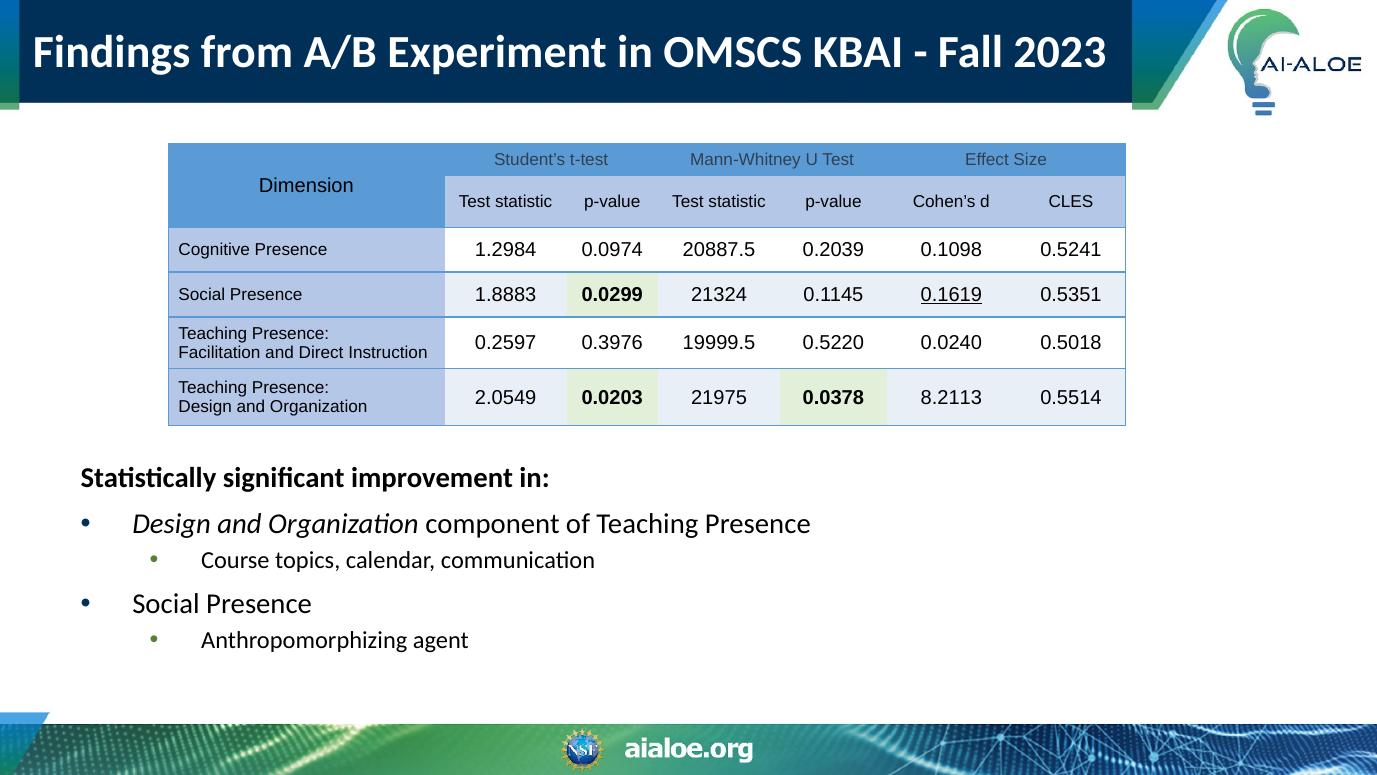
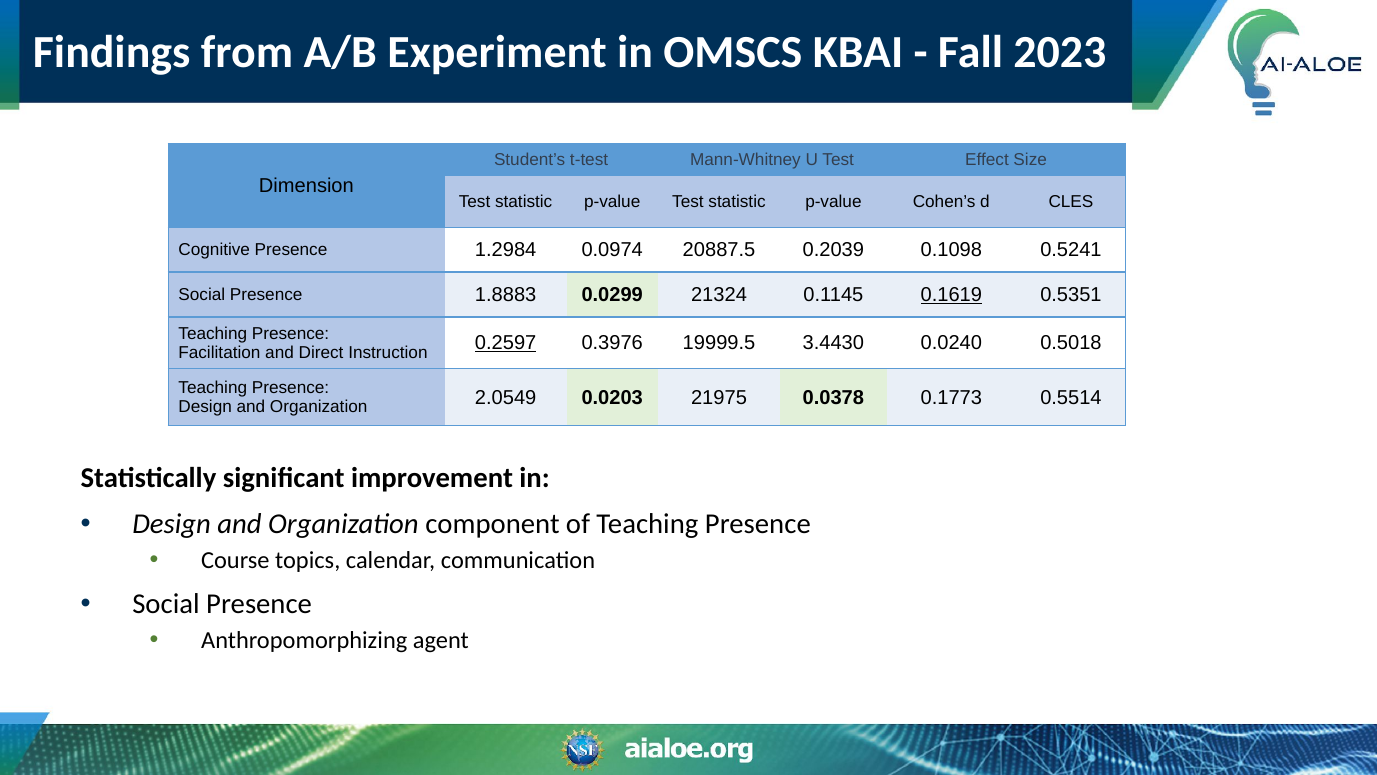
0.2597 underline: none -> present (506, 343)
0.5220: 0.5220 -> 3.4430 (833, 343)
8.2113: 8.2113 -> 0.1773 (951, 397)
